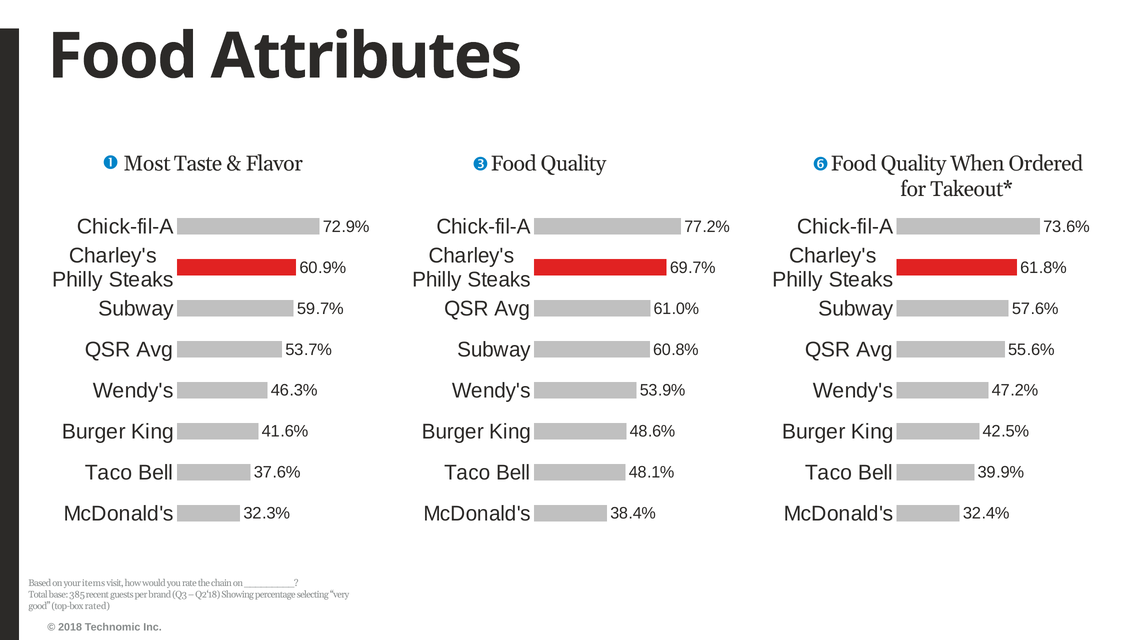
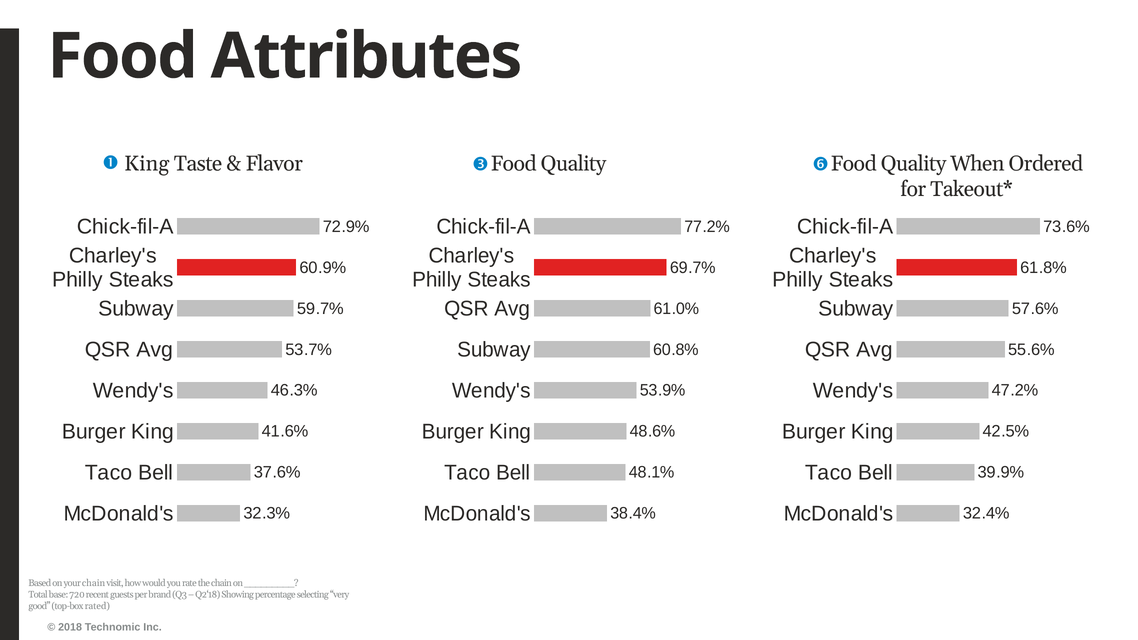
Most: Most -> King (147, 164)
your items: items -> chain (94, 583)
385: 385 -> 720 (77, 595)
